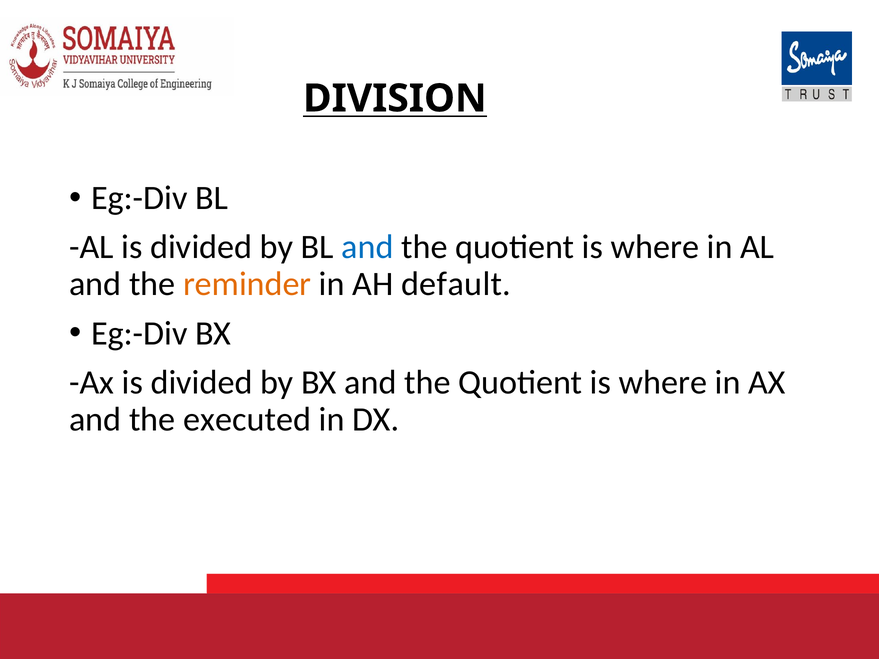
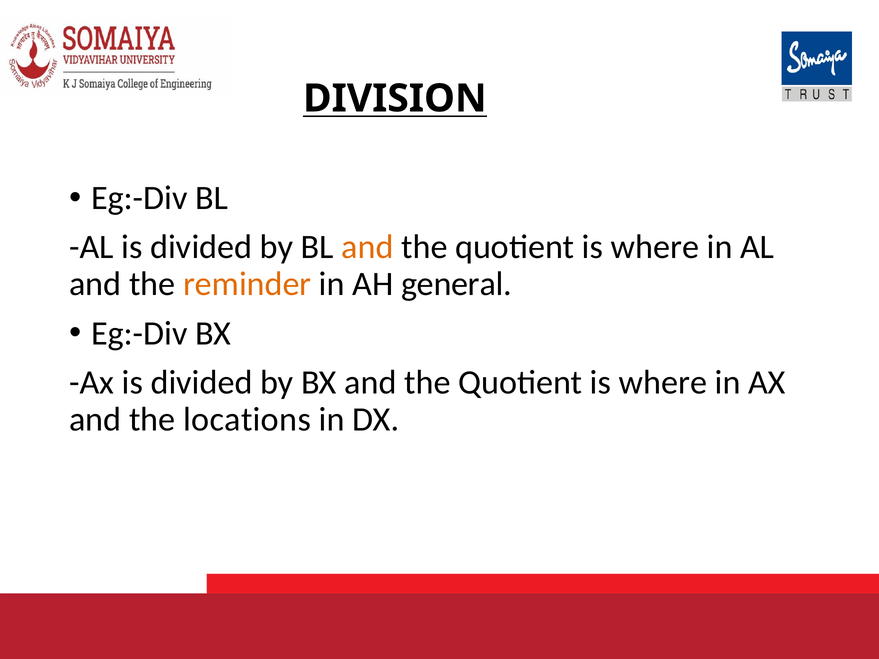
and colour: blue -> orange (367, 247)
default: default -> general (456, 284)
executed: executed -> locations (247, 419)
